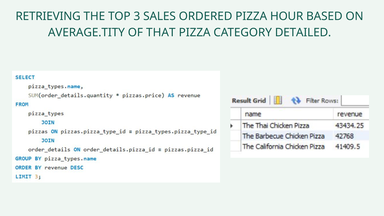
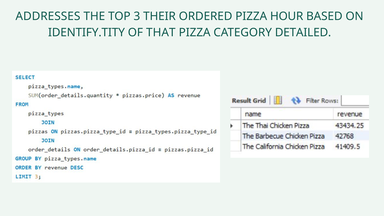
RETRIEVING: RETRIEVING -> ADDRESSES (48, 16)
SALES: SALES -> THEIR (160, 16)
AVERAGE.TITY: AVERAGE.TITY -> IDENTIFY.TITY (86, 33)
